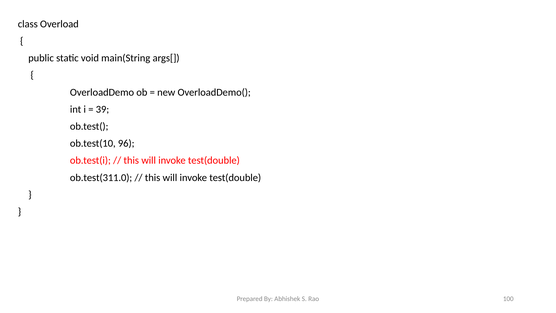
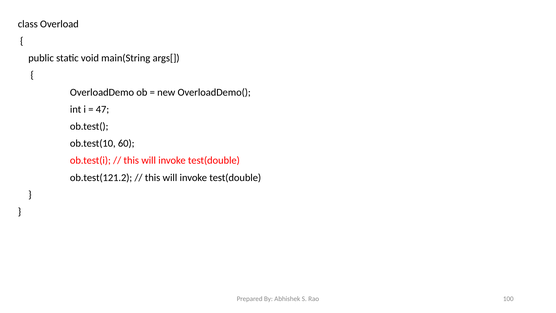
39: 39 -> 47 (102, 109)
96: 96 -> 60 (126, 143)
ob.test(311.0: ob.test(311.0 -> ob.test(121.2 (101, 177)
